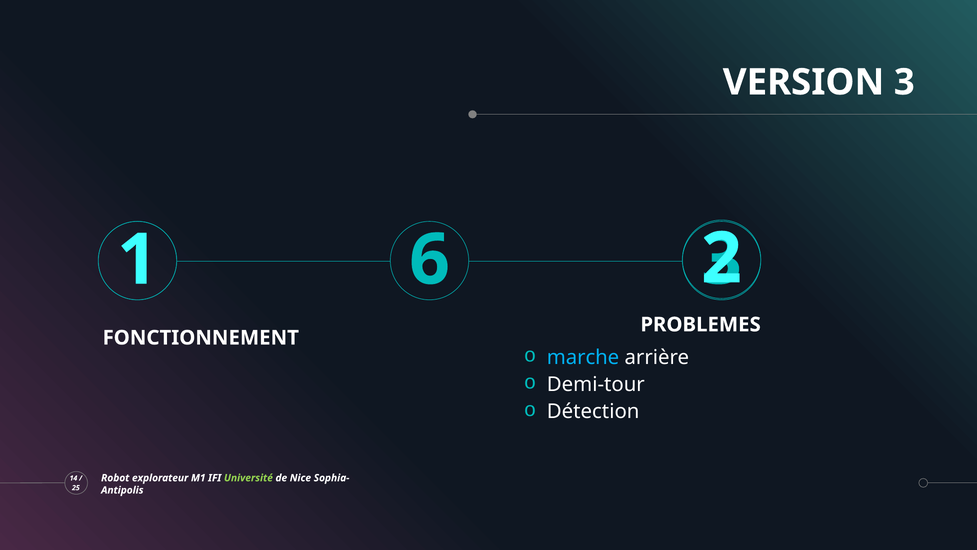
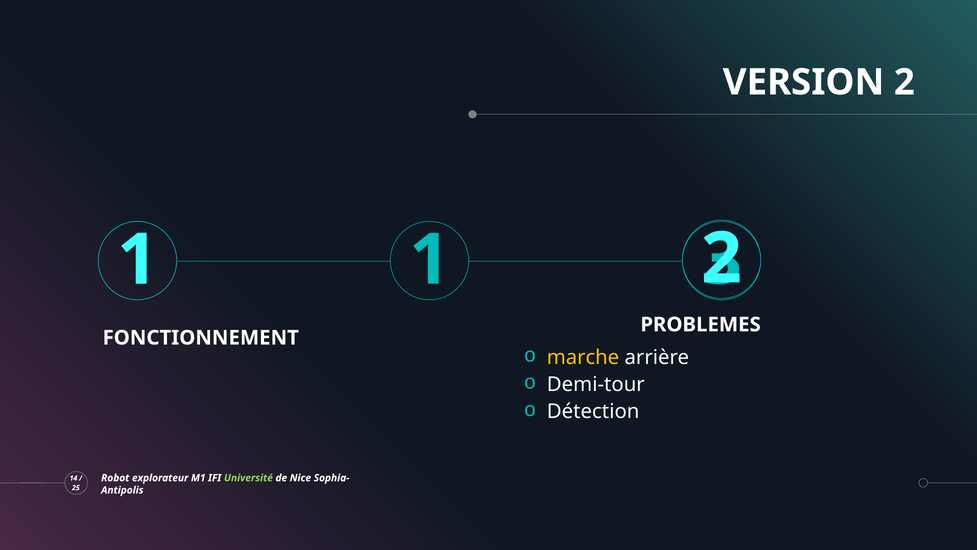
VERSION 3: 3 -> 2 (904, 82)
6: 6 -> 1 (430, 260)
marche colour: light blue -> yellow (583, 357)
